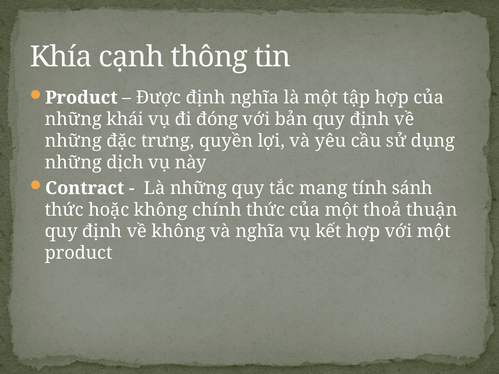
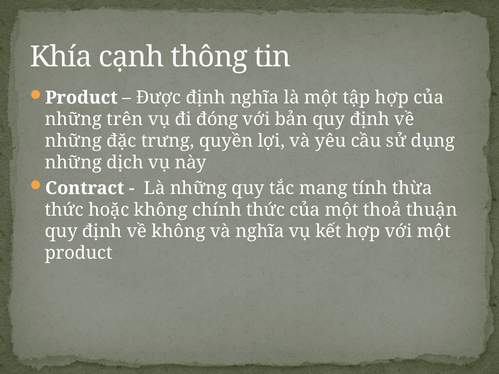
khái: khái -> trên (125, 119)
sánh: sánh -> thừa (412, 188)
